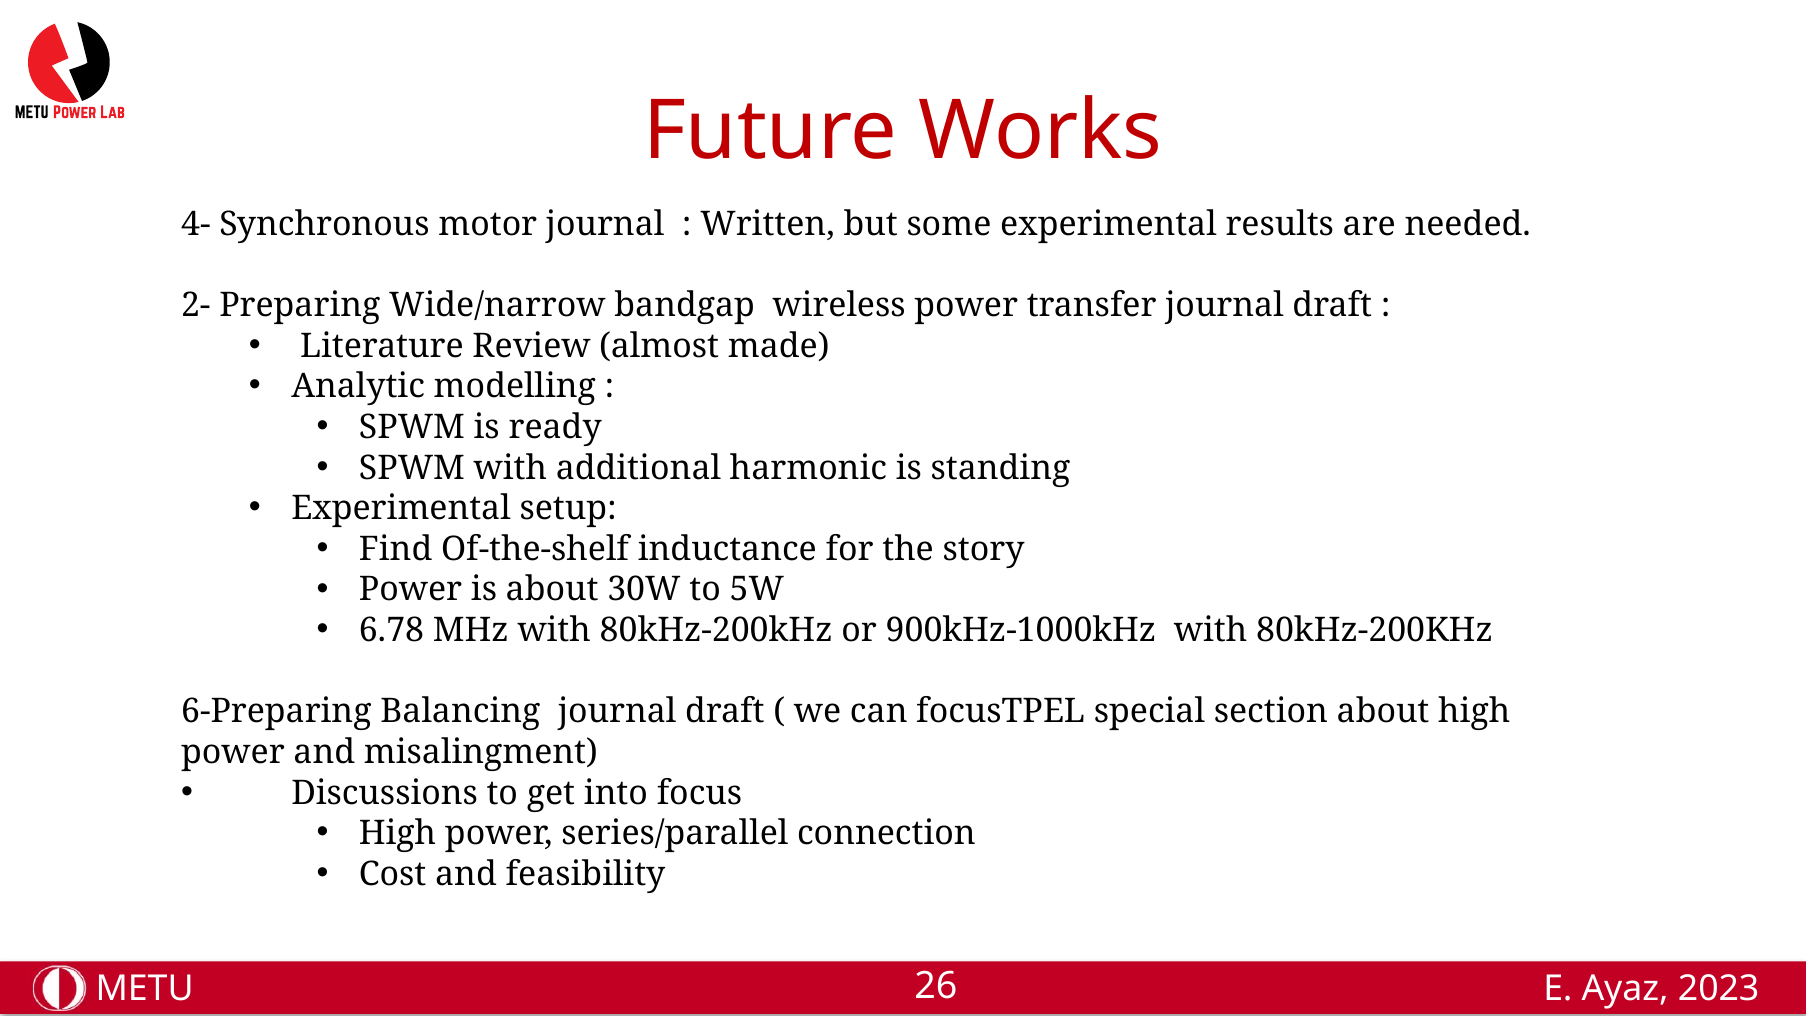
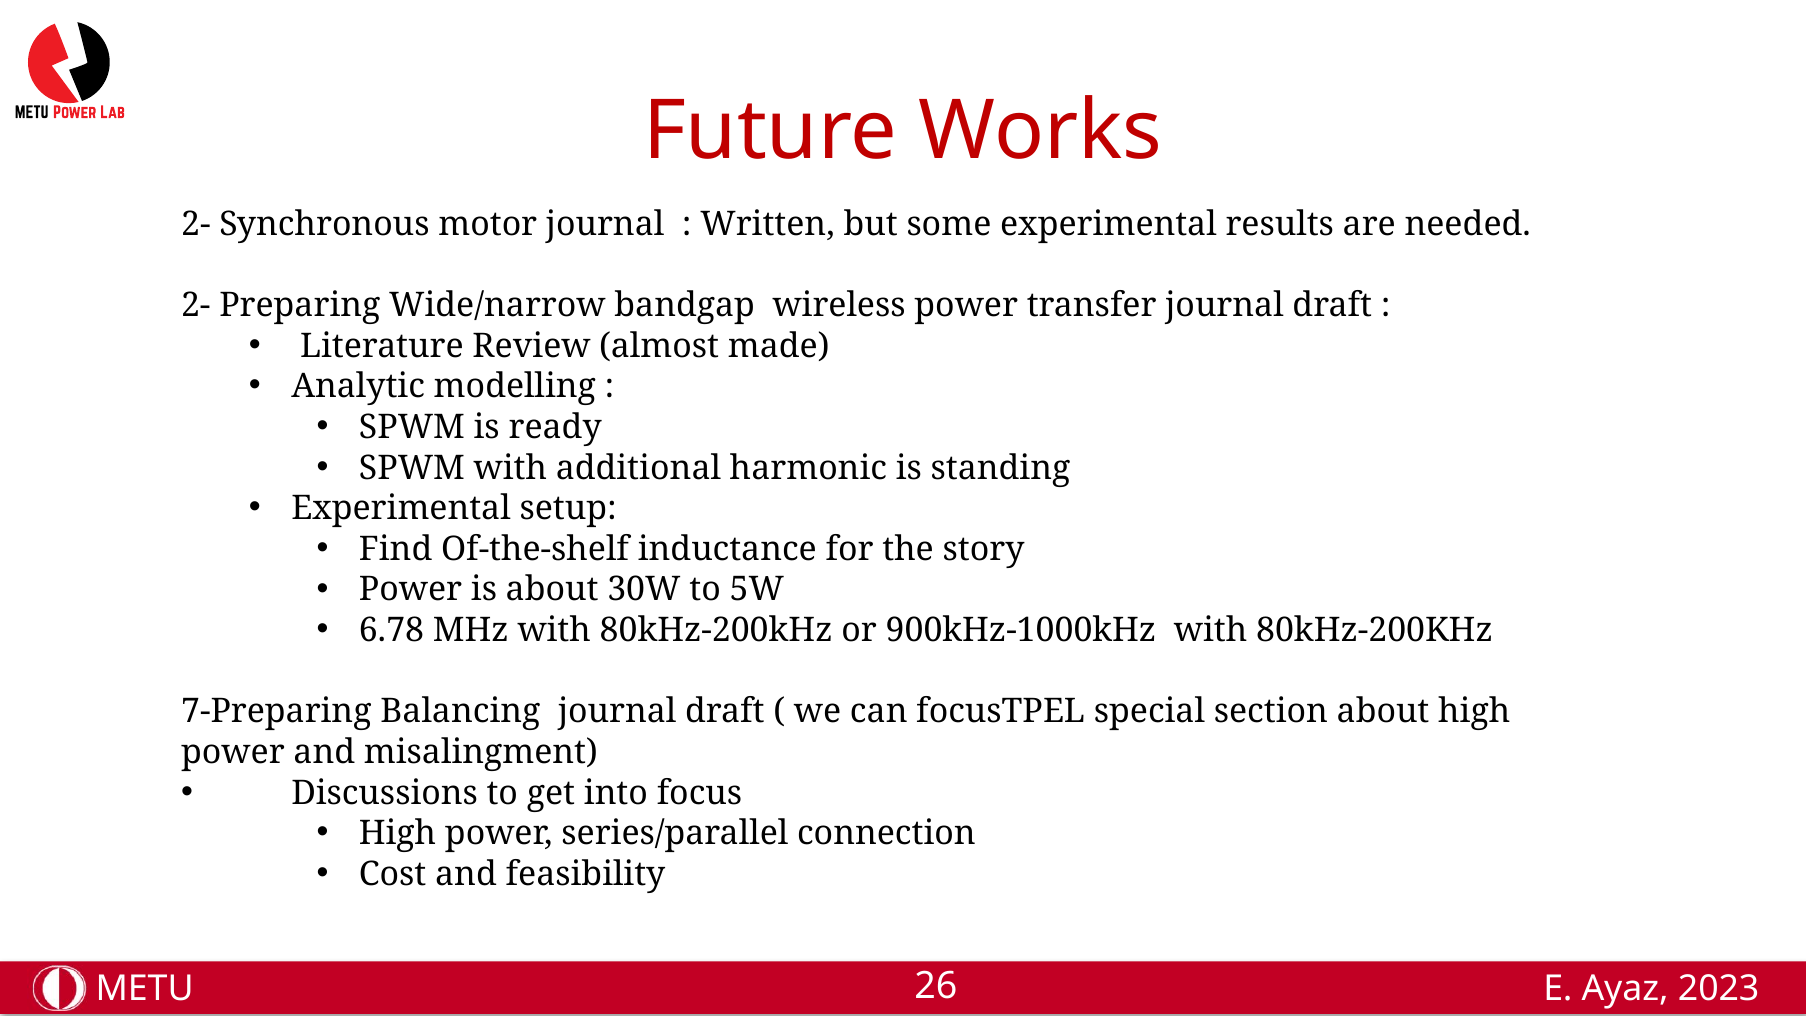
4-: 4- -> 2- (196, 224)
6-Preparing: 6-Preparing -> 7-Preparing (276, 712)
